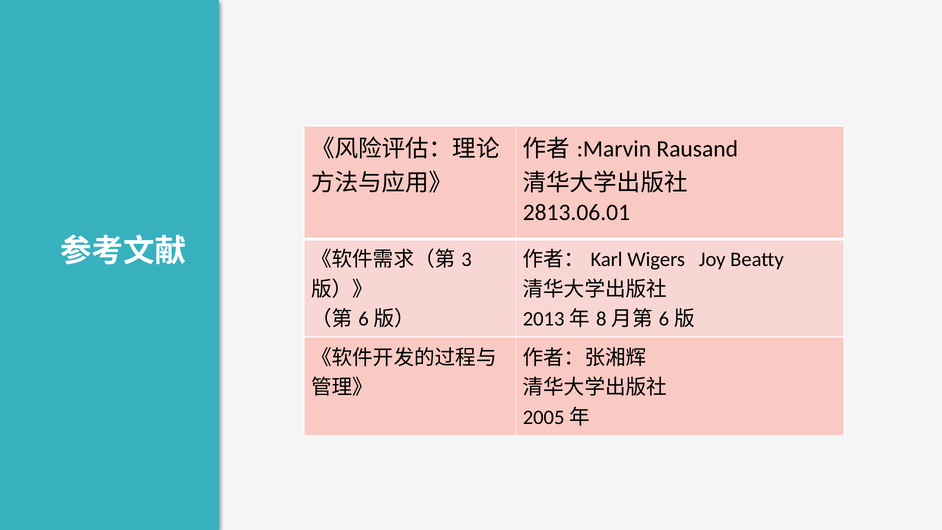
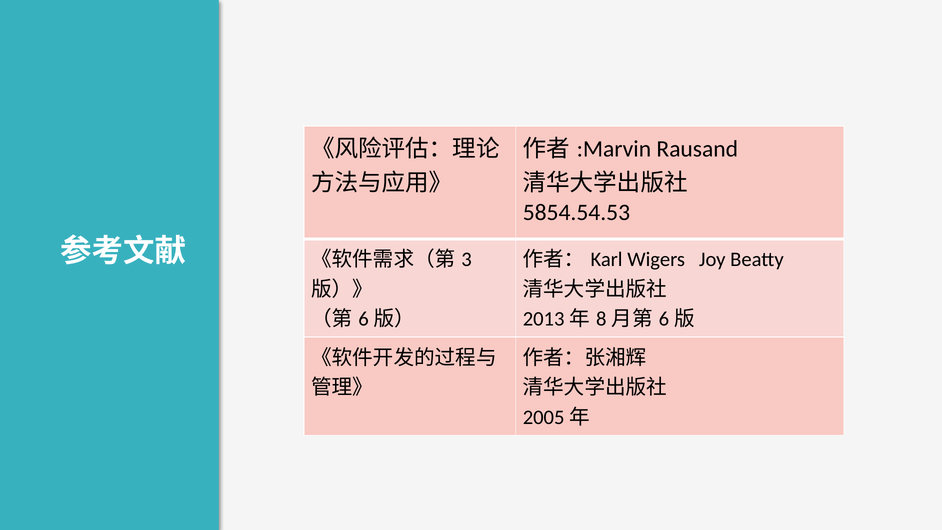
2813.06.01: 2813.06.01 -> 5854.54.53 (576, 212)
